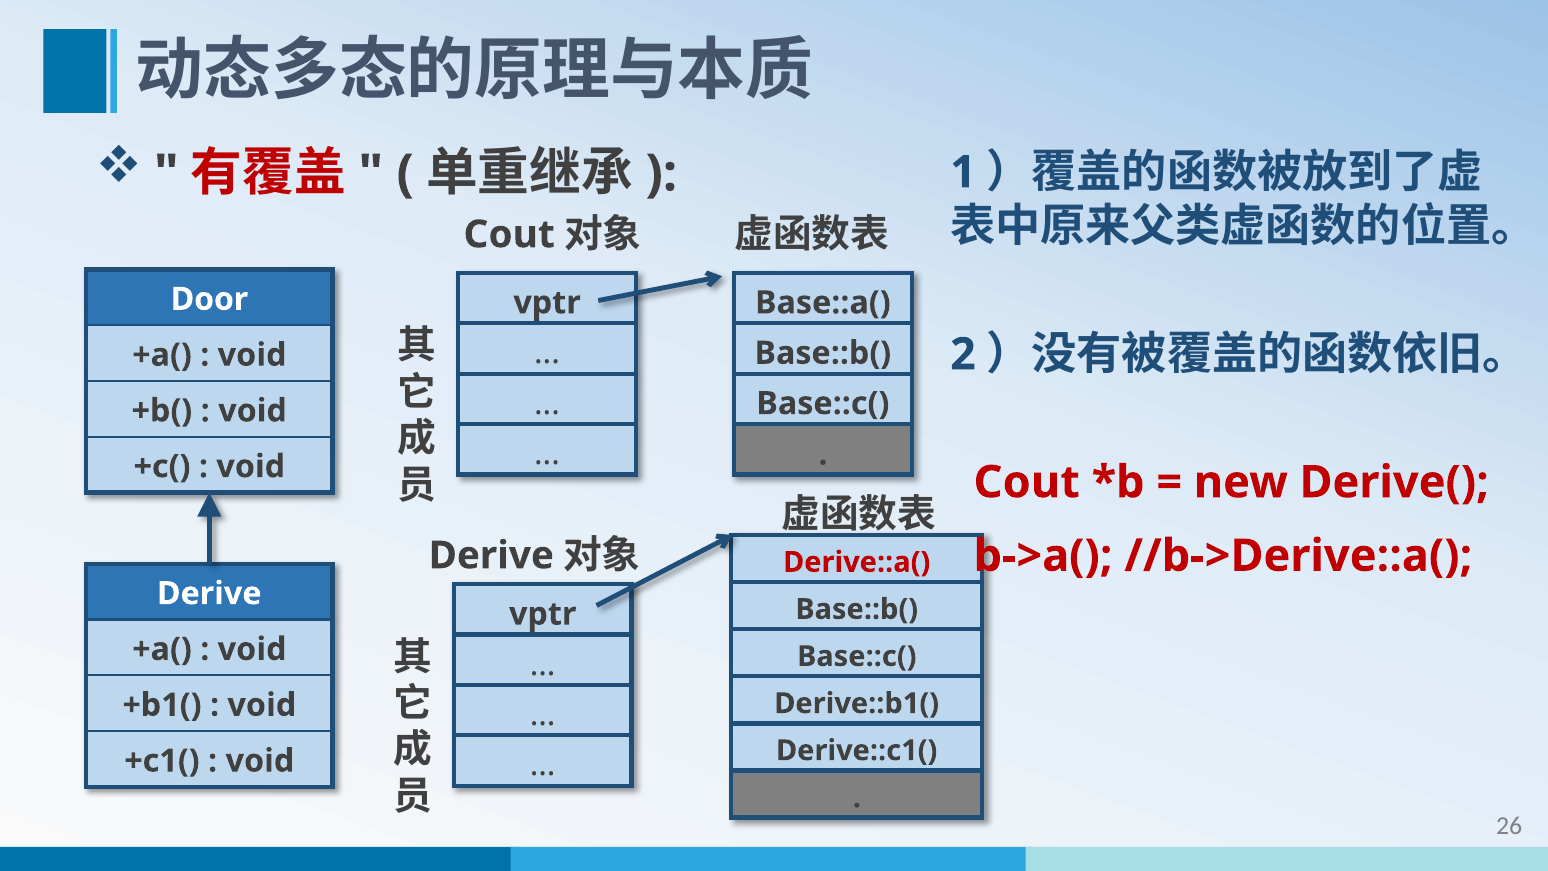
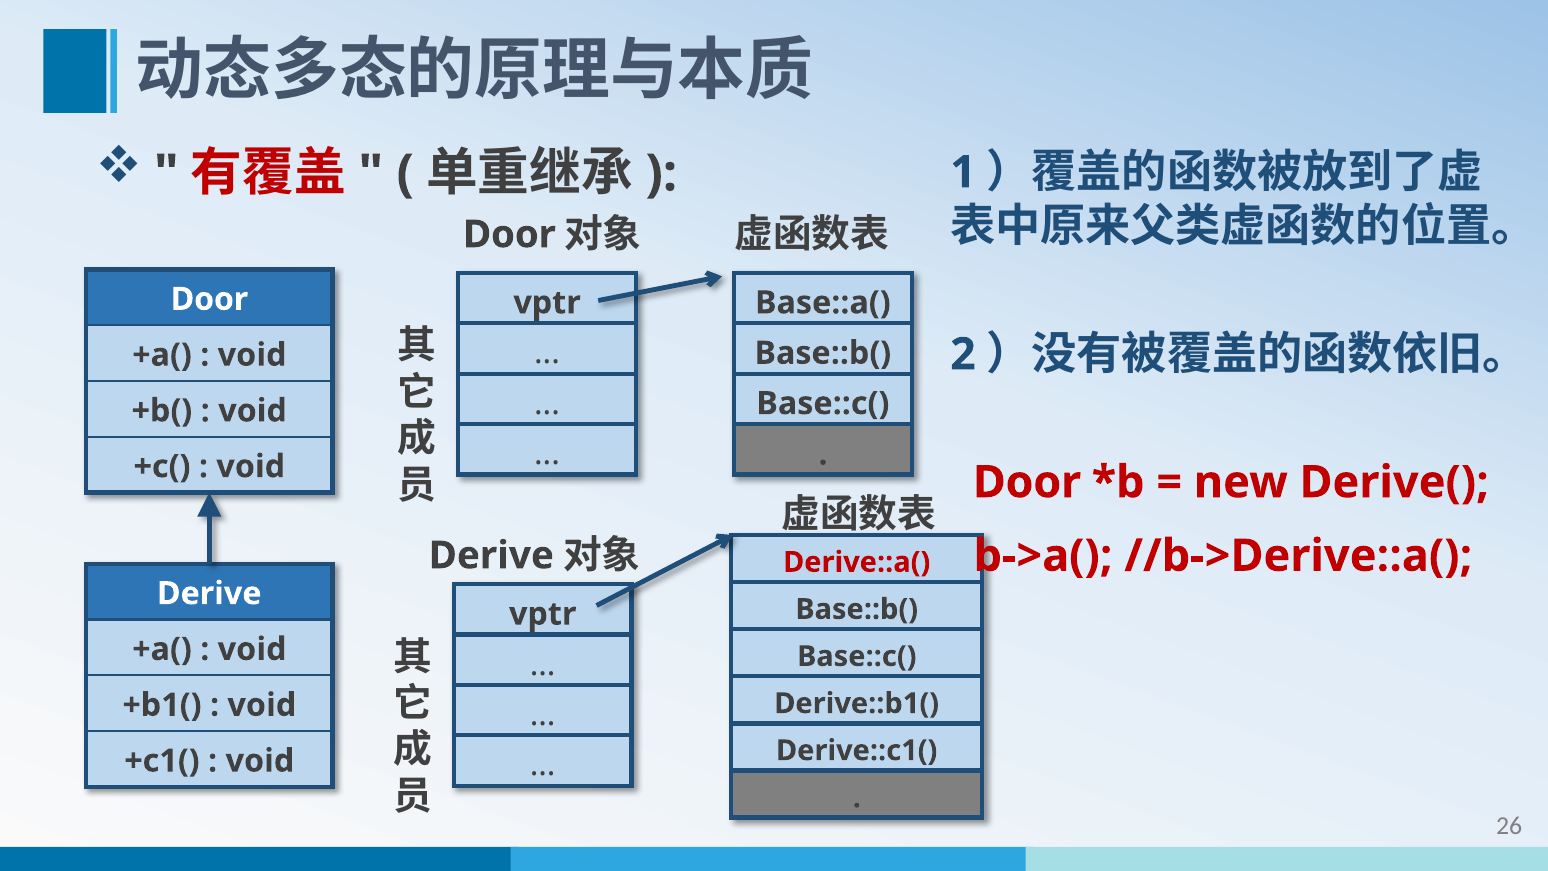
Cout: Cout -> Door (509, 235)
Cout: Cout -> Door (1027, 482)
